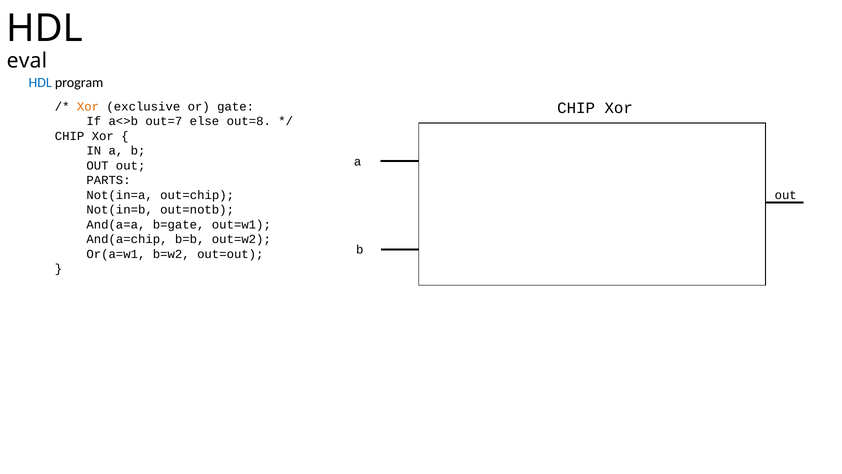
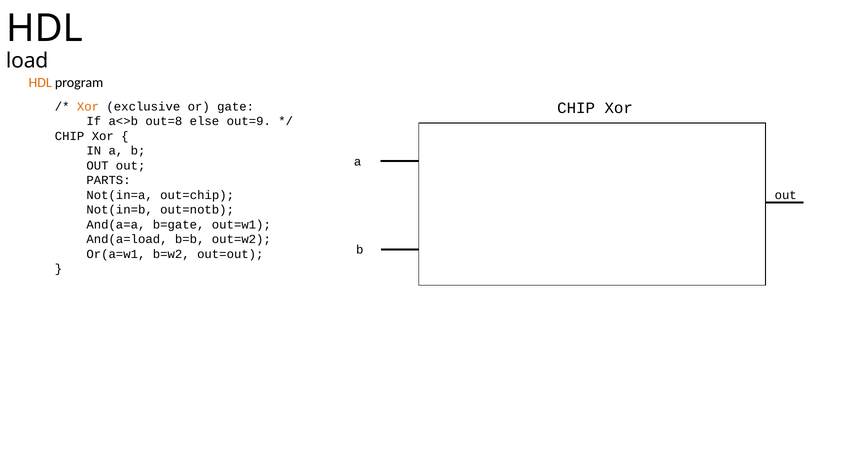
eval: eval -> load (27, 61)
HDL colour: blue -> orange (40, 83)
out=7: out=7 -> out=8 (164, 121)
out=8: out=8 -> out=9 (249, 121)
And(a=chip: And(a=chip -> And(a=load (127, 239)
